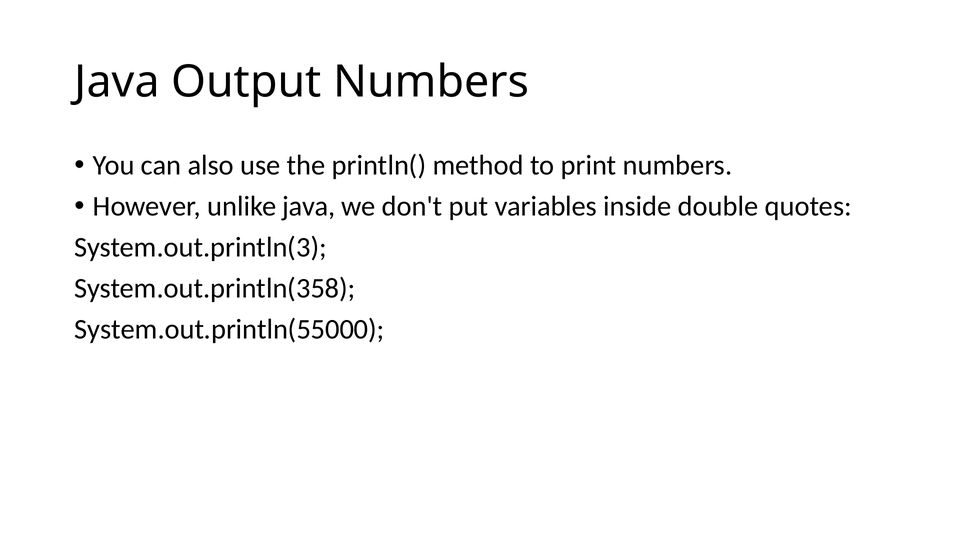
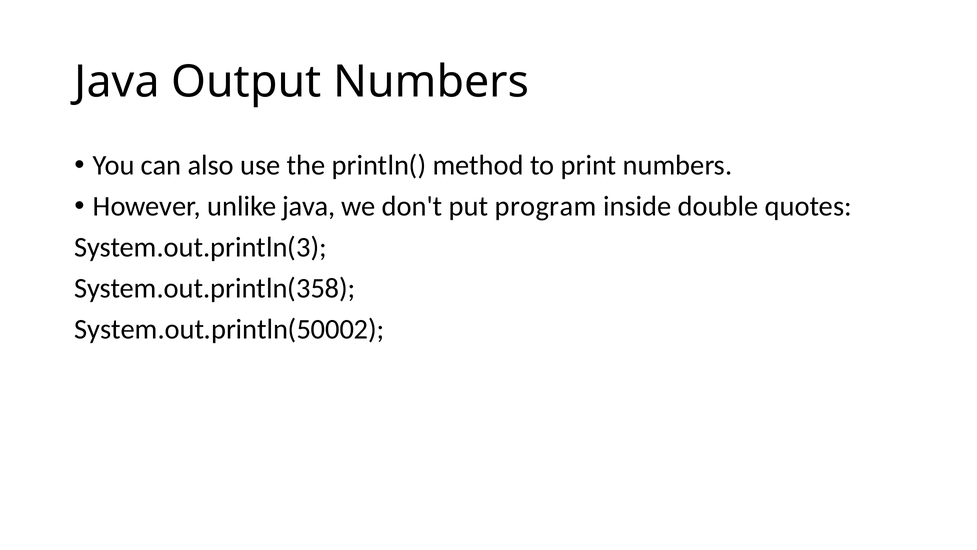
variables: variables -> program (546, 206)
System.out.println(55000: System.out.println(55000 -> System.out.println(50002 (229, 329)
